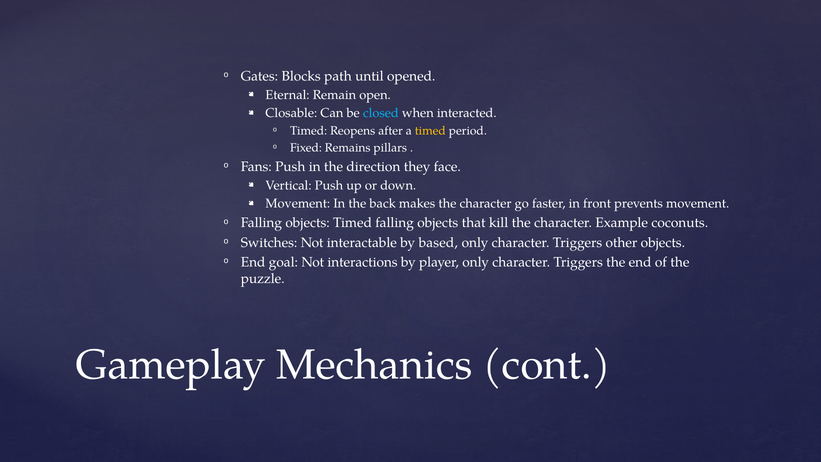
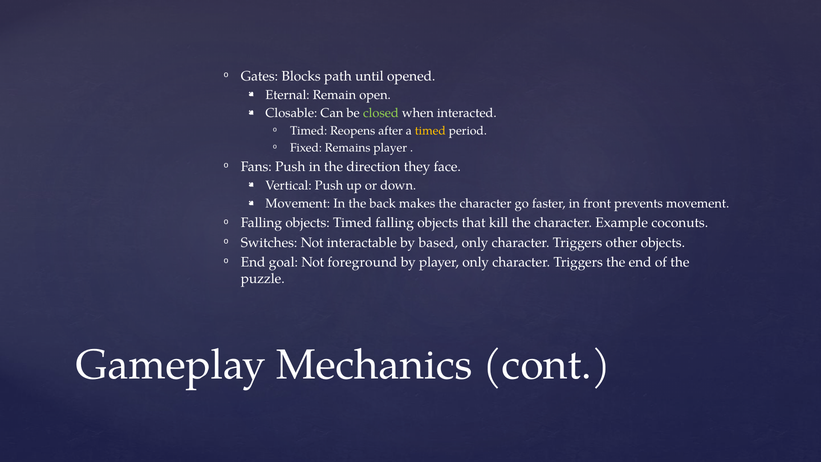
closed colour: light blue -> light green (381, 113)
Remains pillars: pillars -> player (390, 148)
interactions: interactions -> foreground (362, 262)
